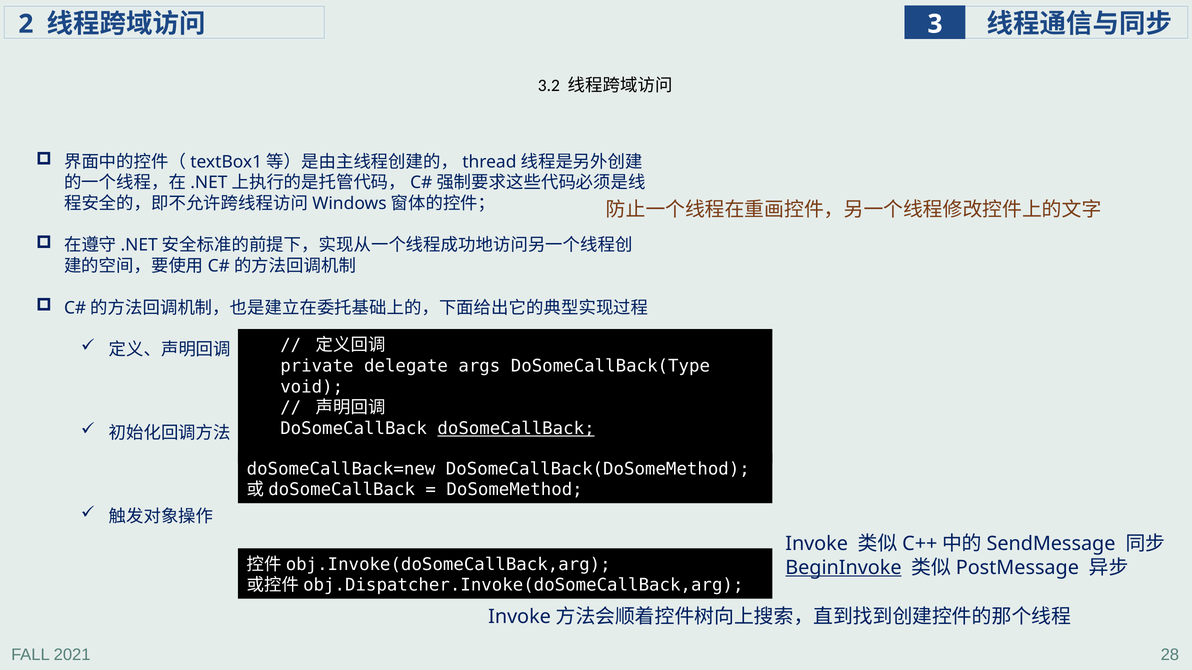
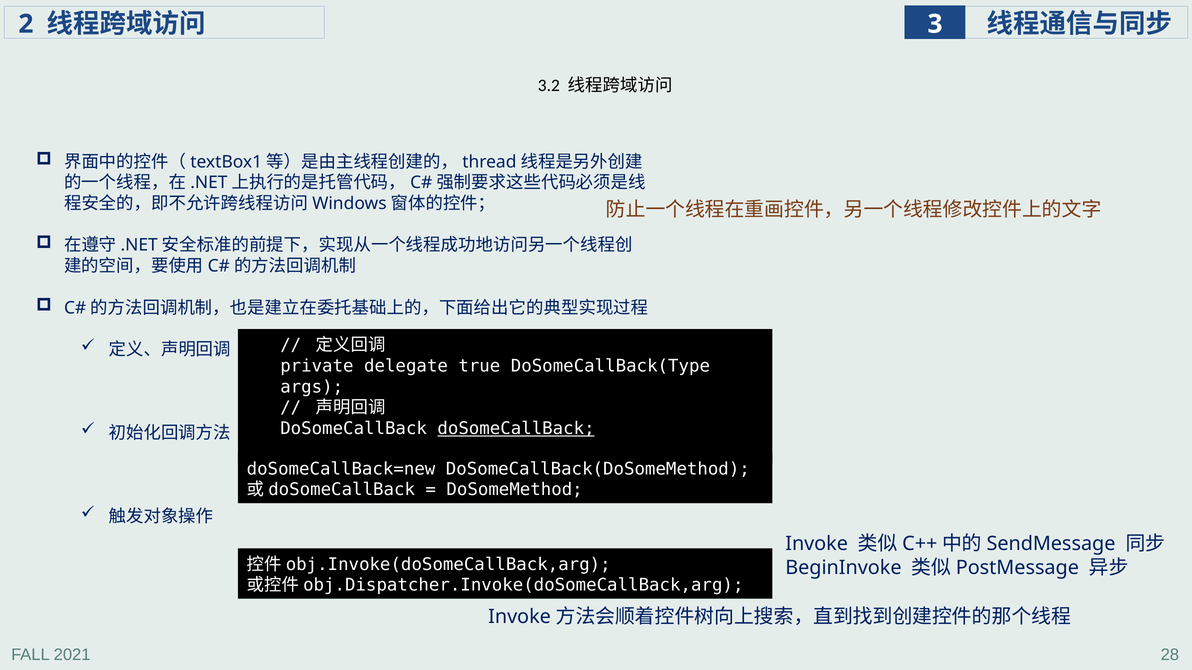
args: args -> true (479, 366)
void: void -> args (312, 387)
BeginInvoke underline: present -> none (843, 568)
